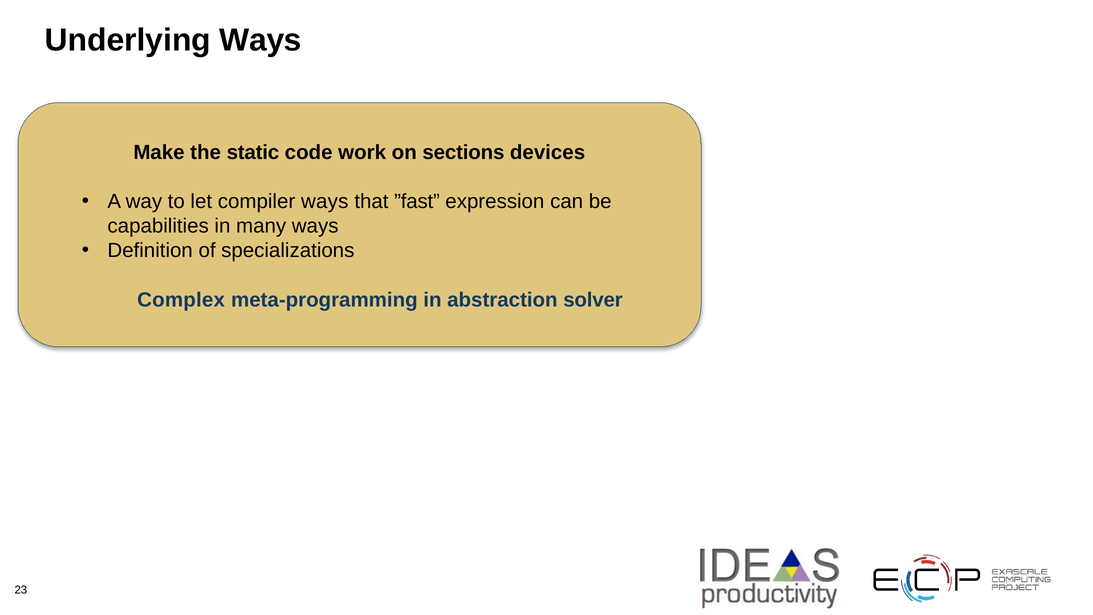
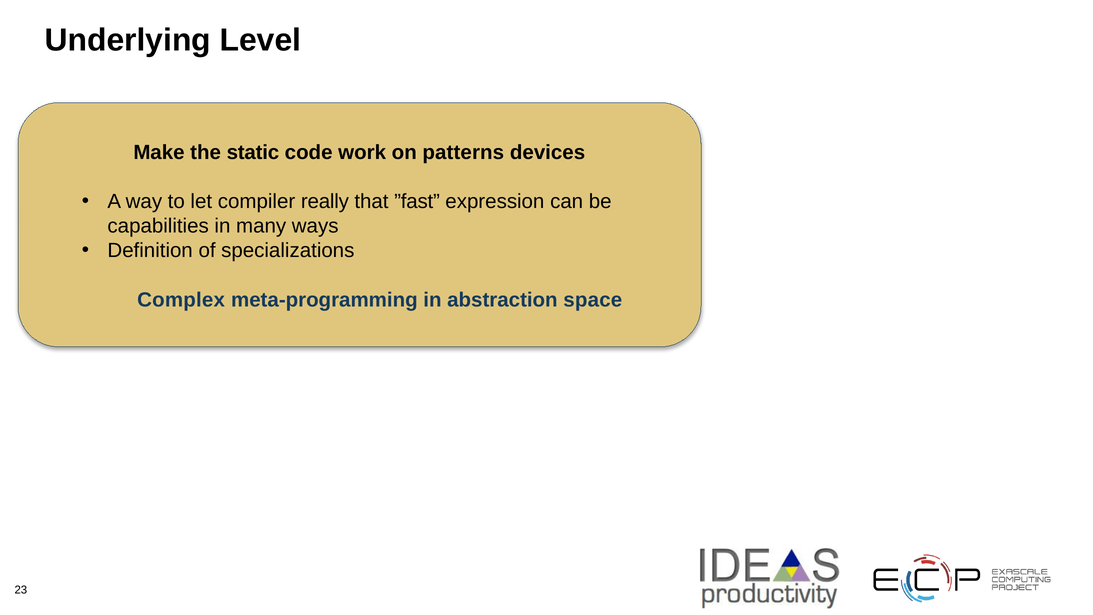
Underlying Ways: Ways -> Level (260, 40)
sections: sections -> patterns (463, 152)
compiler ways: ways -> really (325, 201)
solver: solver -> space (593, 300)
